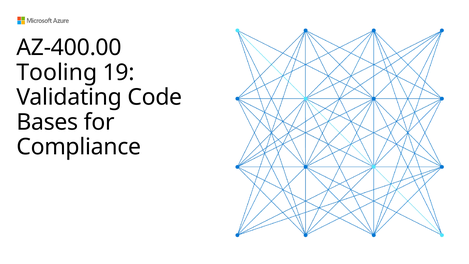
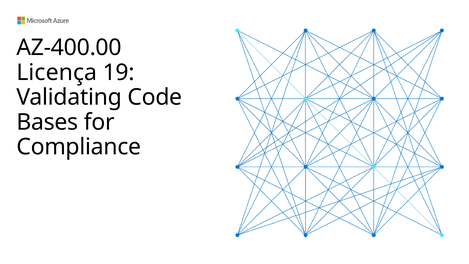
Tooling: Tooling -> Licença (57, 72)
